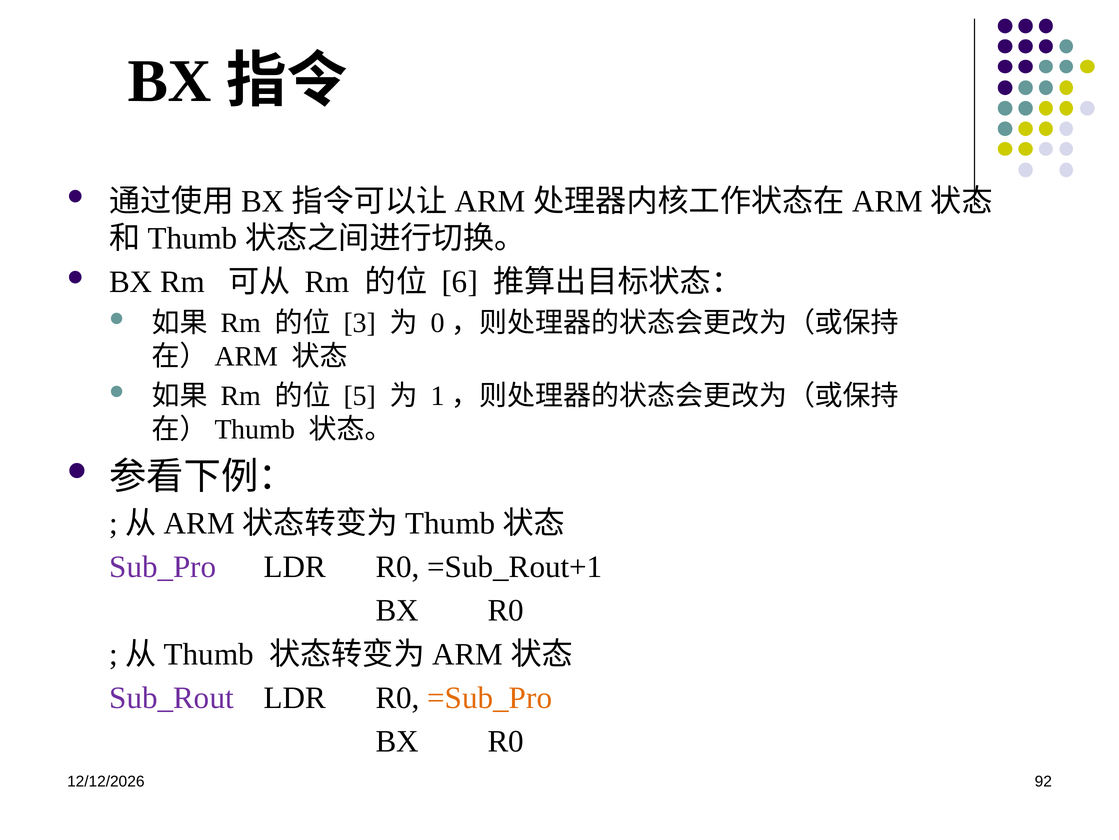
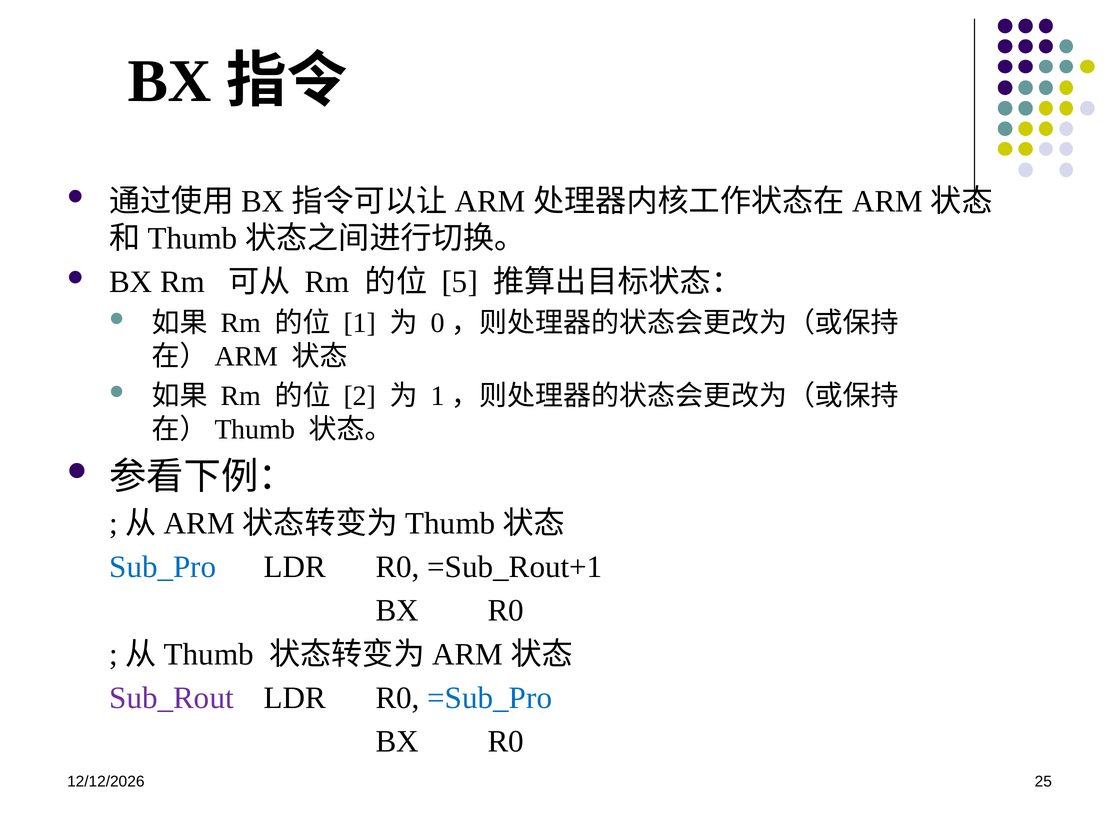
6: 6 -> 5 (460, 282)
3: 3 -> 1 (360, 323)
5: 5 -> 2 (360, 395)
Sub_Pro colour: purple -> blue (163, 567)
=Sub_Pro colour: orange -> blue (490, 697)
92: 92 -> 25 (1043, 781)
